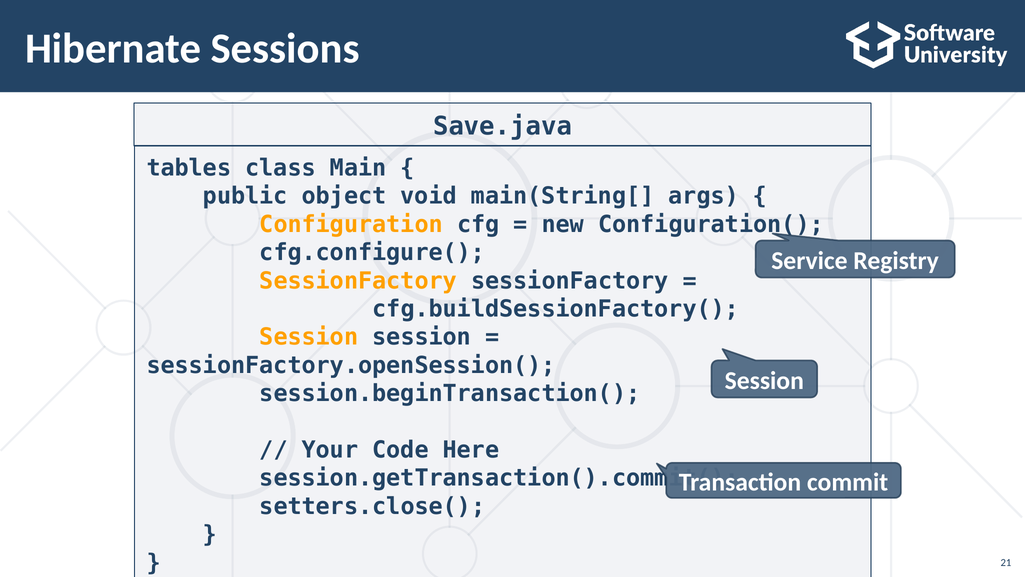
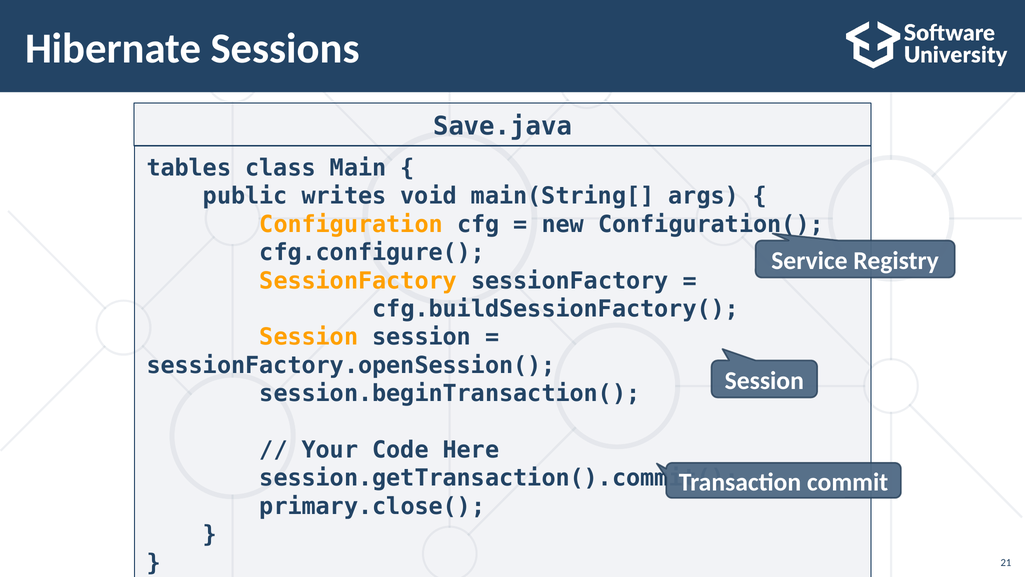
object: object -> writes (344, 196)
setters.close(: setters.close( -> primary.close( (372, 506)
